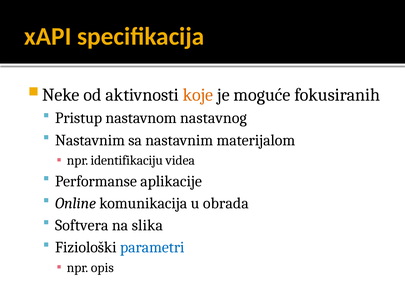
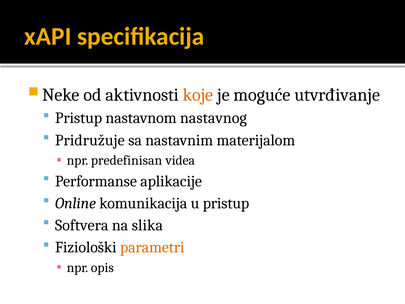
fokusiranih: fokusiranih -> utvrđivanje (337, 95)
Nastavnim: Nastavnim -> Pridružuje (90, 140)
identifikaciju: identifikaciju -> predefinisan (127, 160)
u obrada: obrada -> pristup (226, 203)
parametri colour: blue -> orange (152, 247)
